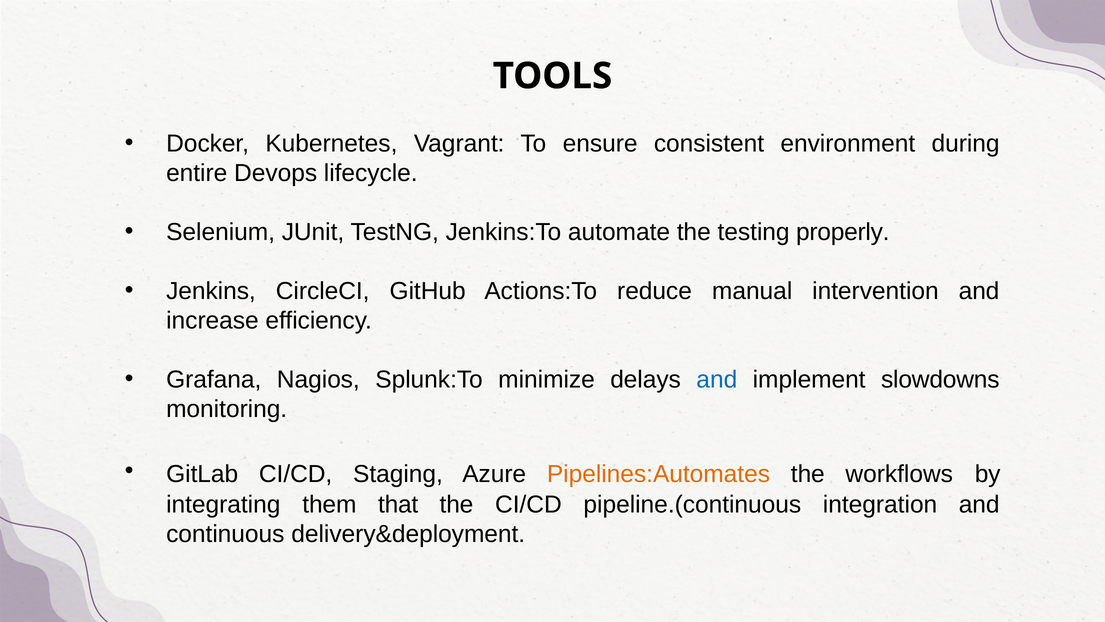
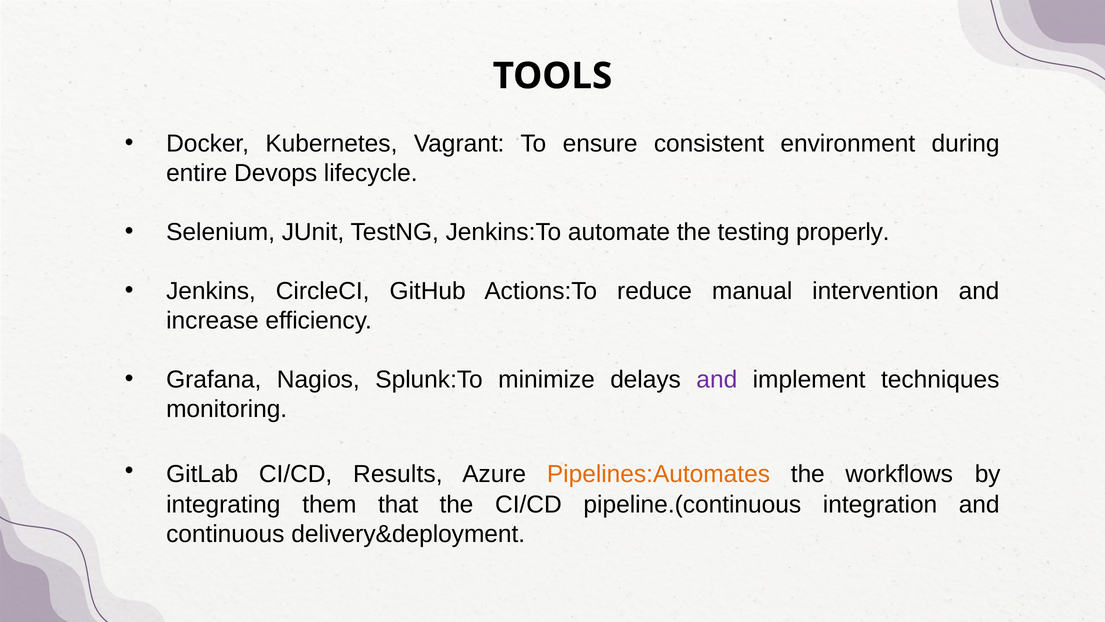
and colour: blue -> purple (717, 379)
slowdowns: slowdowns -> techniques (940, 379)
Staging: Staging -> Results (398, 474)
